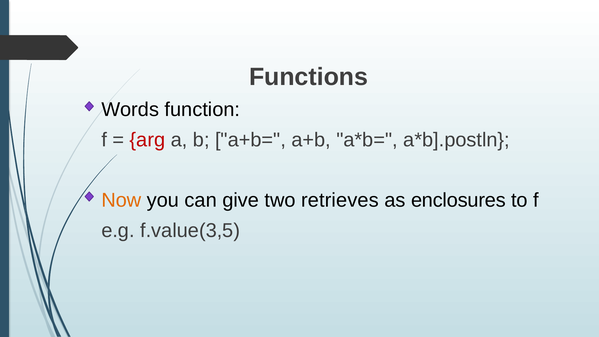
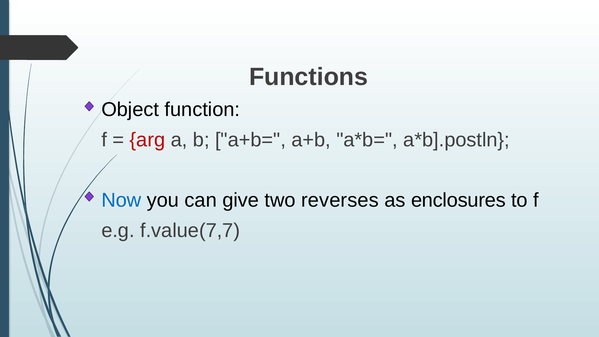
Words: Words -> Object (130, 110)
Now colour: orange -> blue (121, 200)
retrieves: retrieves -> reverses (340, 200)
f.value(3,5: f.value(3,5 -> f.value(7,7 (190, 231)
